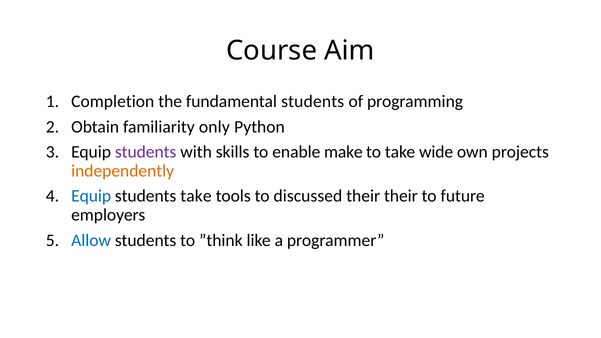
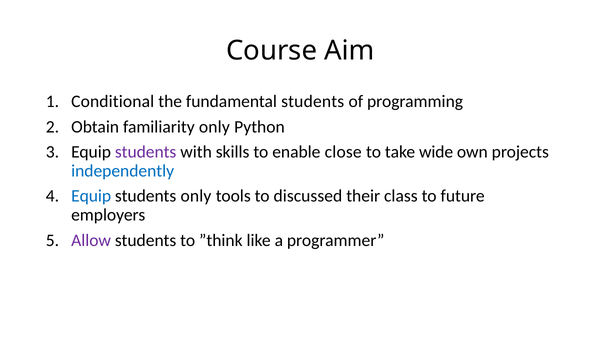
Completion: Completion -> Conditional (113, 102)
make: make -> close (343, 152)
independently colour: orange -> blue (123, 171)
students take: take -> only (196, 196)
their their: their -> class (401, 196)
Allow colour: blue -> purple (91, 240)
